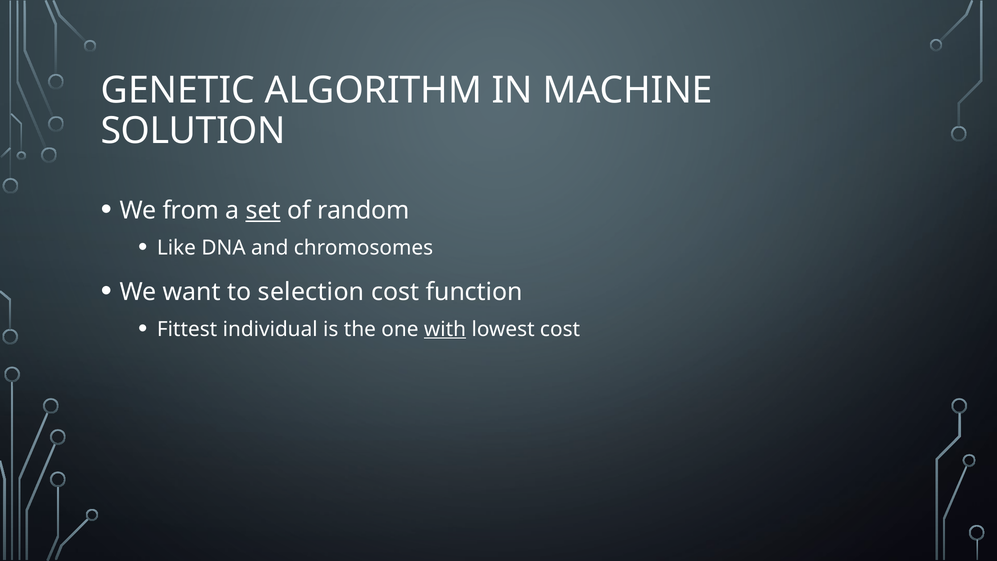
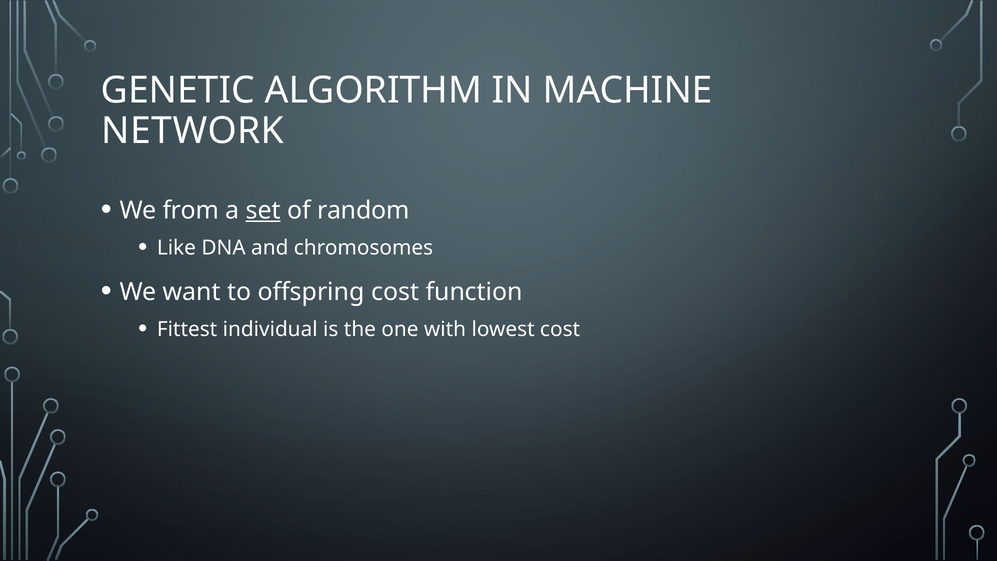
SOLUTION: SOLUTION -> NETWORK (193, 131)
selection: selection -> offspring (311, 292)
with underline: present -> none (445, 329)
